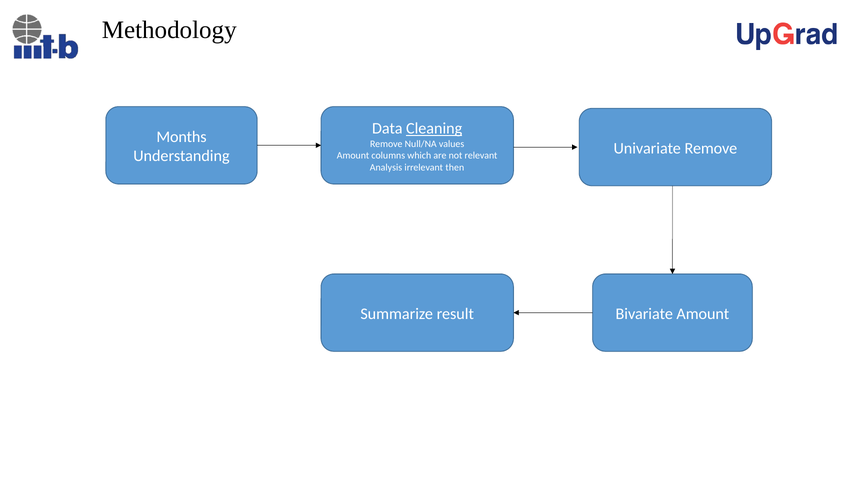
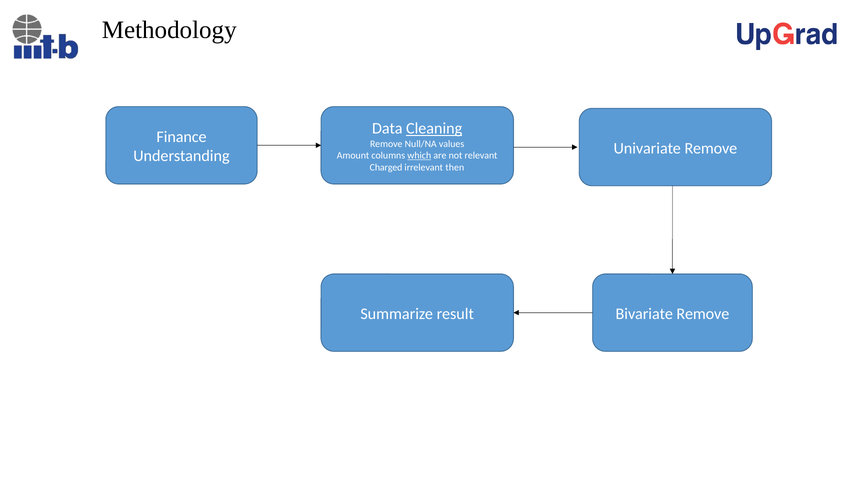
Months: Months -> Finance (181, 137)
which underline: none -> present (419, 156)
Analysis: Analysis -> Charged (386, 167)
Bivariate Amount: Amount -> Remove (703, 314)
